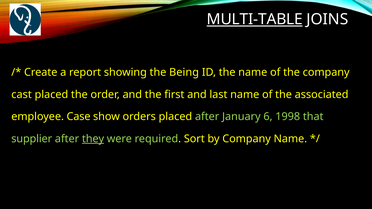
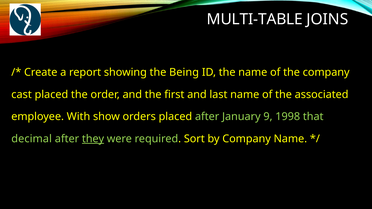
MULTI-TABLE underline: present -> none (255, 19)
Case: Case -> With (78, 117)
6: 6 -> 9 (268, 117)
supplier: supplier -> decimal (32, 139)
